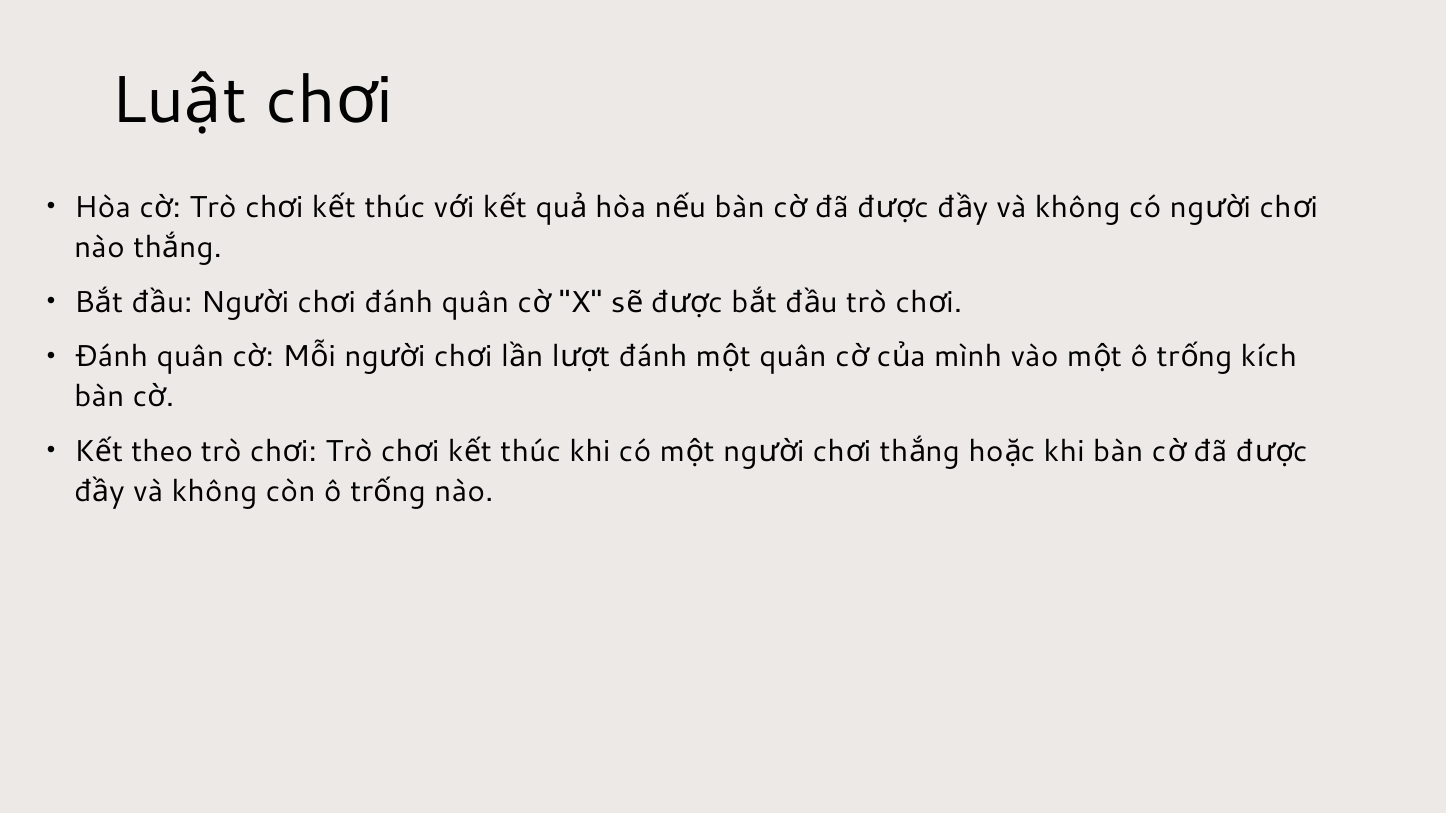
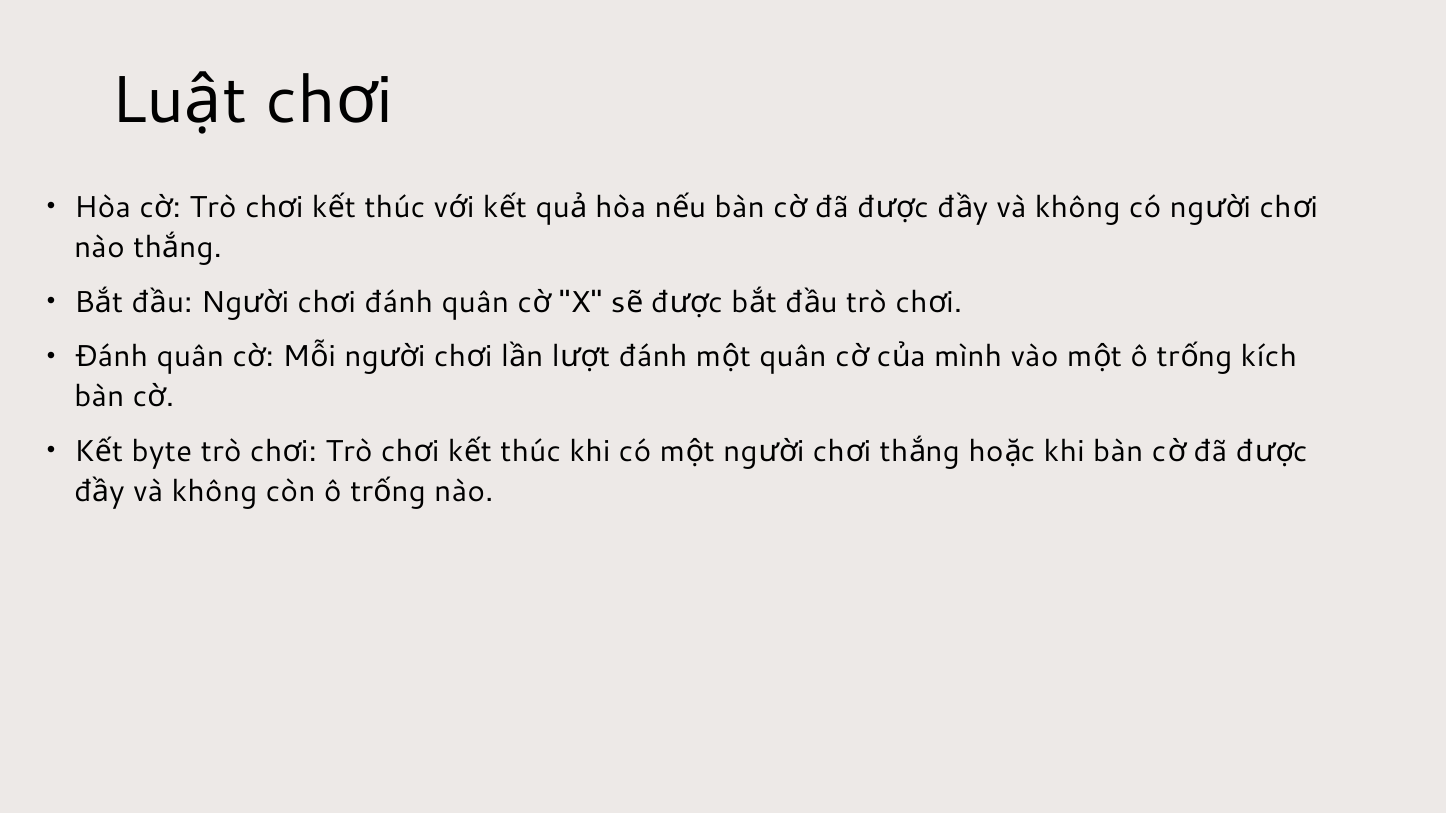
theo: theo -> byte (162, 452)
